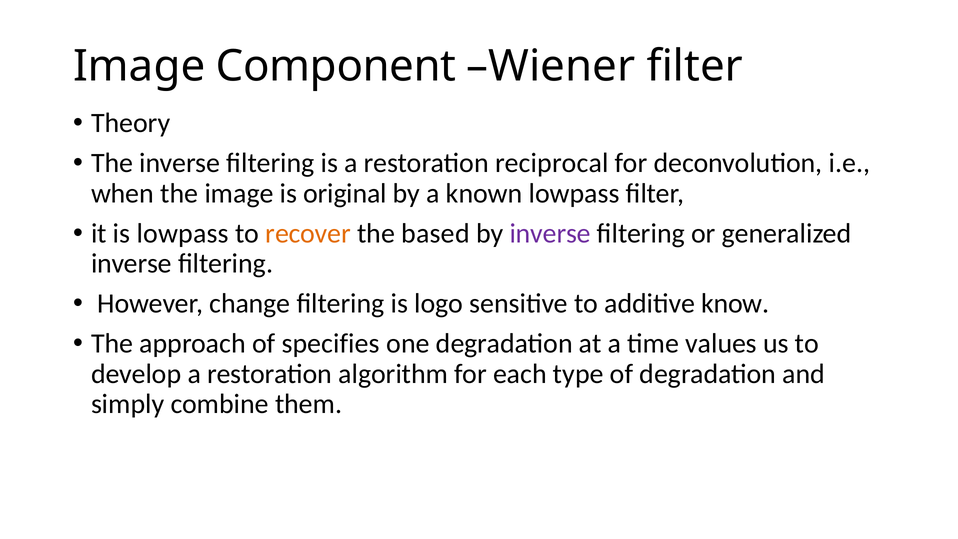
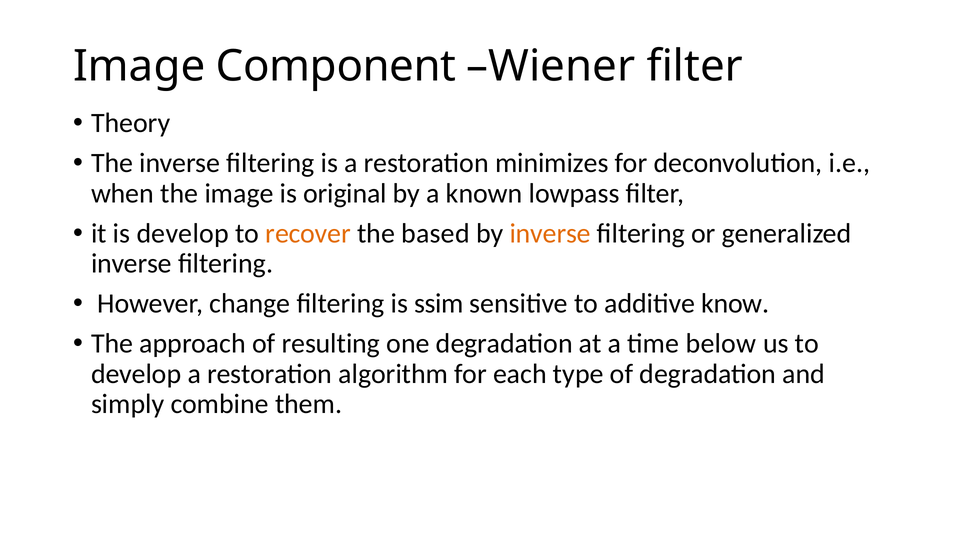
reciprocal: reciprocal -> minimizes (552, 163)
is lowpass: lowpass -> develop (183, 233)
inverse colour: purple -> orange (550, 233)
logo: logo -> ssim (439, 304)
specifies: specifies -> resulting (331, 344)
values: values -> below (721, 344)
